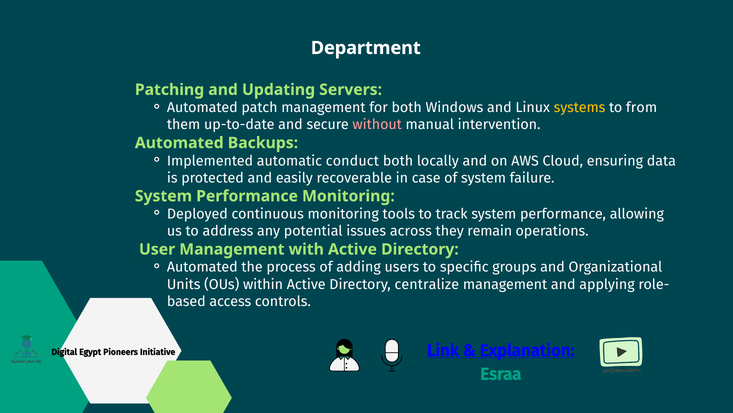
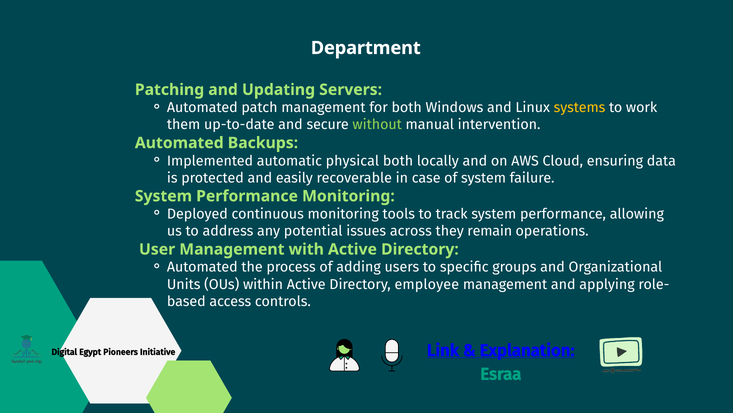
from: from -> work (642, 107)
without colour: pink -> light green (377, 125)
conduct: conduct -> physical (352, 161)
centralize: centralize -> employee (427, 284)
